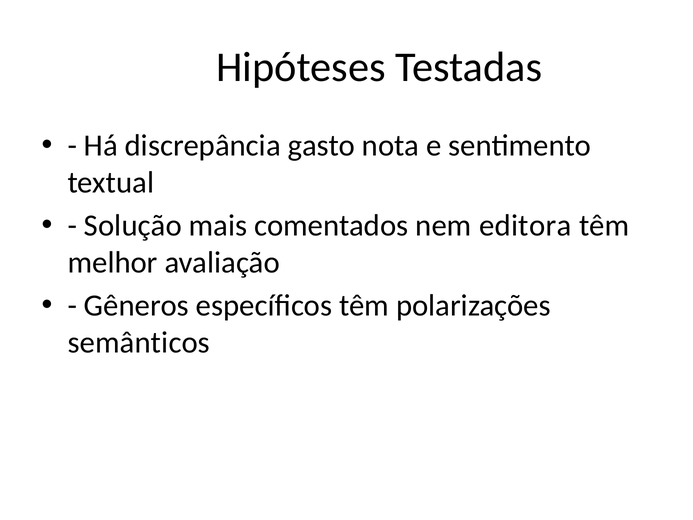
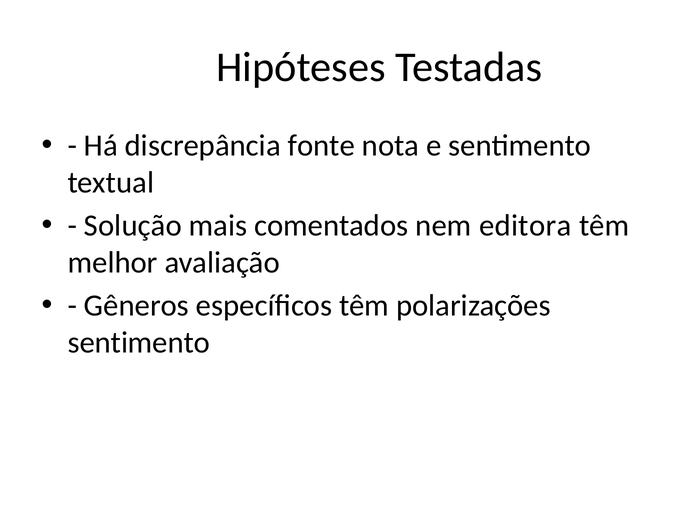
gasto: gasto -> fonte (321, 145)
semânticos: semânticos -> sentimento (139, 343)
